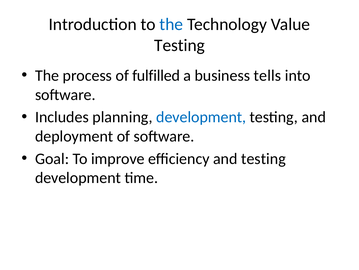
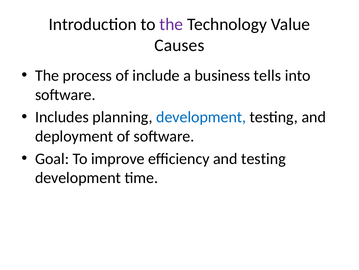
the colour: blue -> purple (171, 24)
Testing: Testing -> Causes (179, 45)
fulfilled: fulfilled -> include (156, 75)
